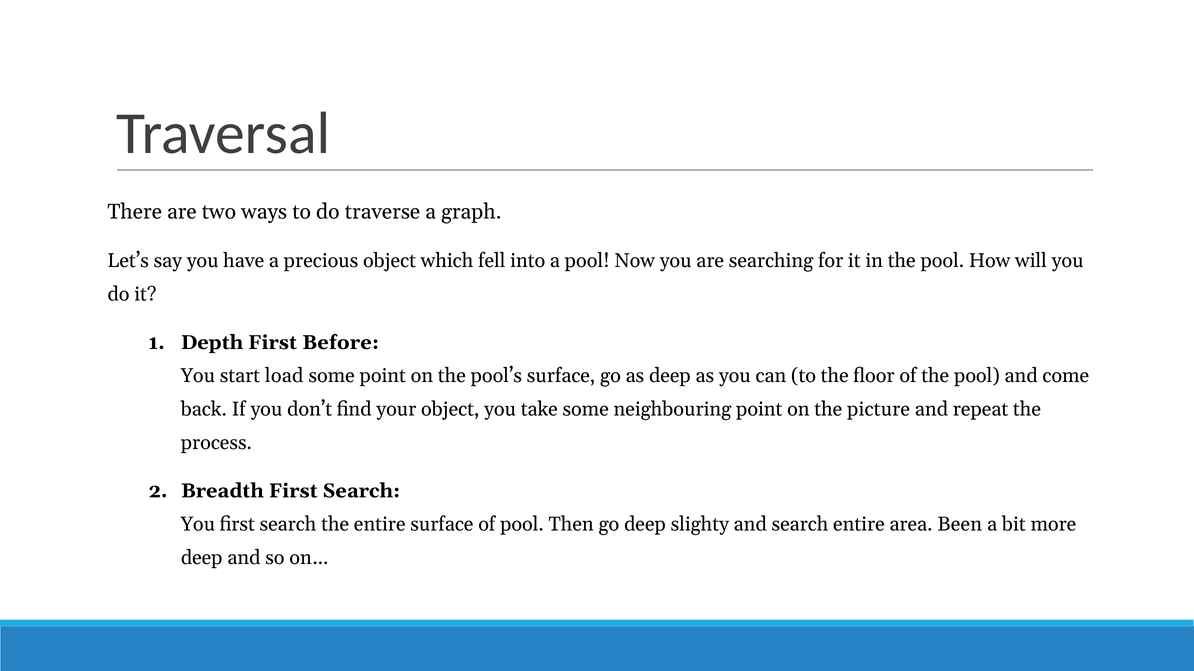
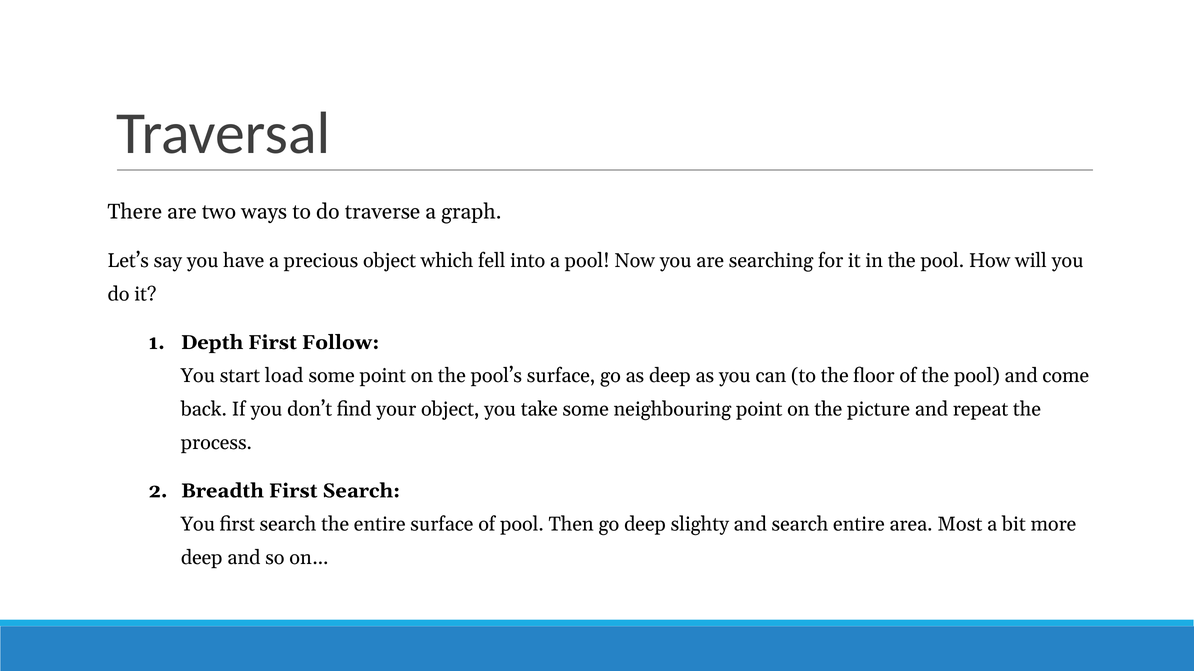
Before: Before -> Follow (341, 343)
Been: Been -> Most (960, 525)
